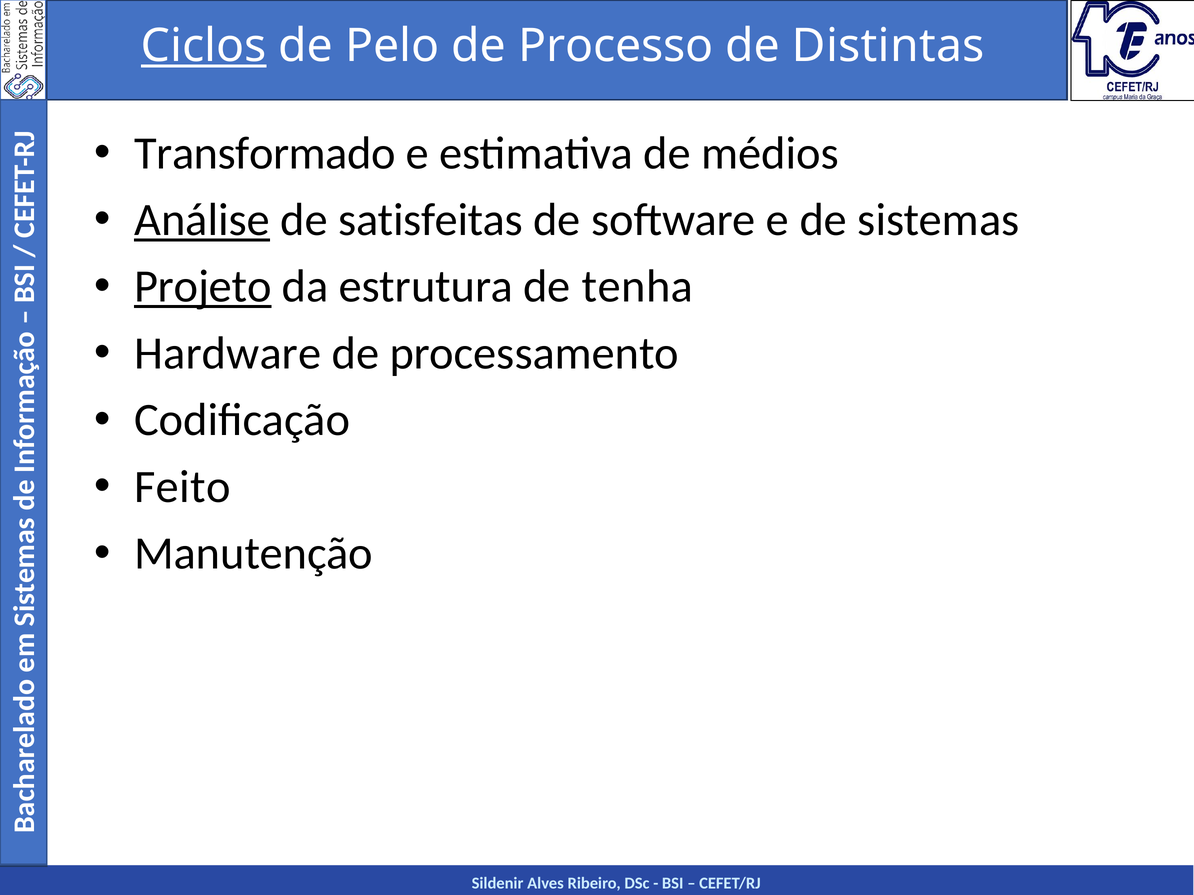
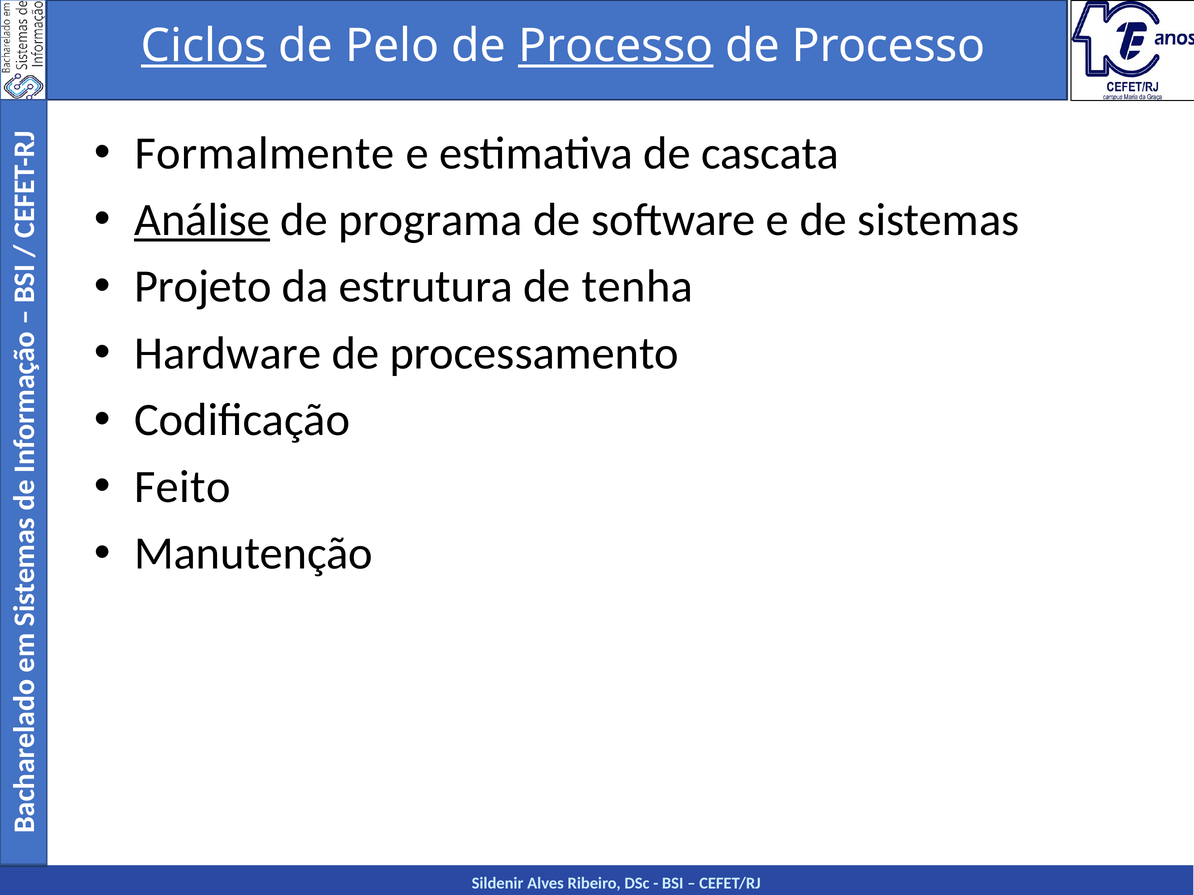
Processo underline: none -> present (616, 46)
Distintas: Distintas -> Processo (889, 46)
Transformado: Transformado -> Formalmente (264, 153)
médios: médios -> cascata (770, 153)
satisfeitas: satisfeitas -> programa (430, 220)
Projeto underline: present -> none (203, 287)
